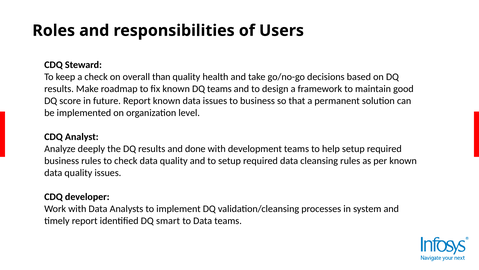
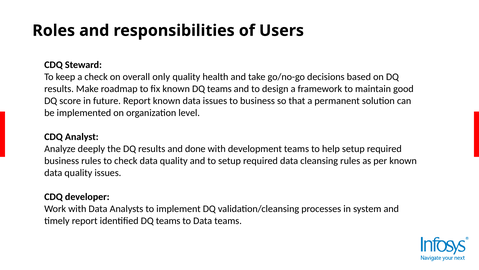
than: than -> only (161, 77)
identified DQ smart: smart -> teams (168, 221)
